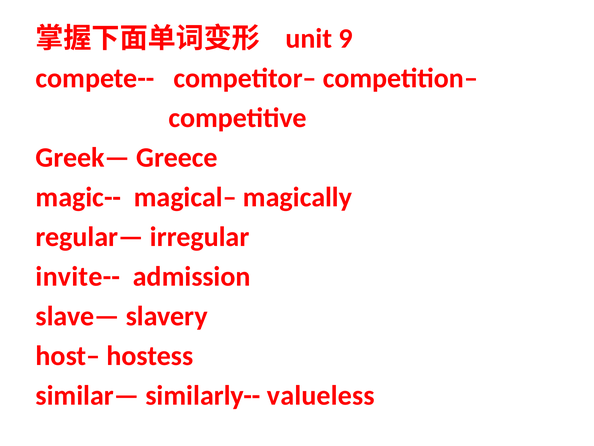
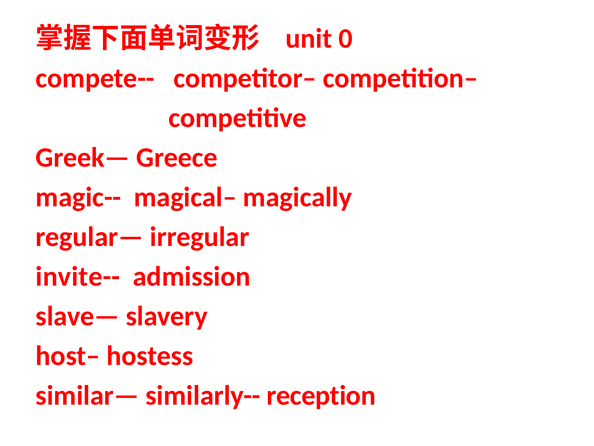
9: 9 -> 0 (345, 39)
valueless: valueless -> reception (321, 395)
